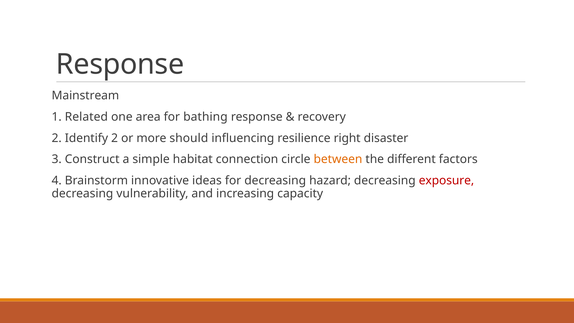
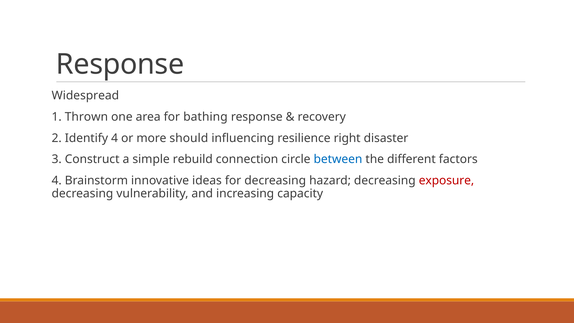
Mainstream: Mainstream -> Widespread (85, 95)
Related: Related -> Thrown (86, 117)
Identify 2: 2 -> 4 (115, 138)
habitat: habitat -> rebuild (193, 159)
between colour: orange -> blue (338, 159)
